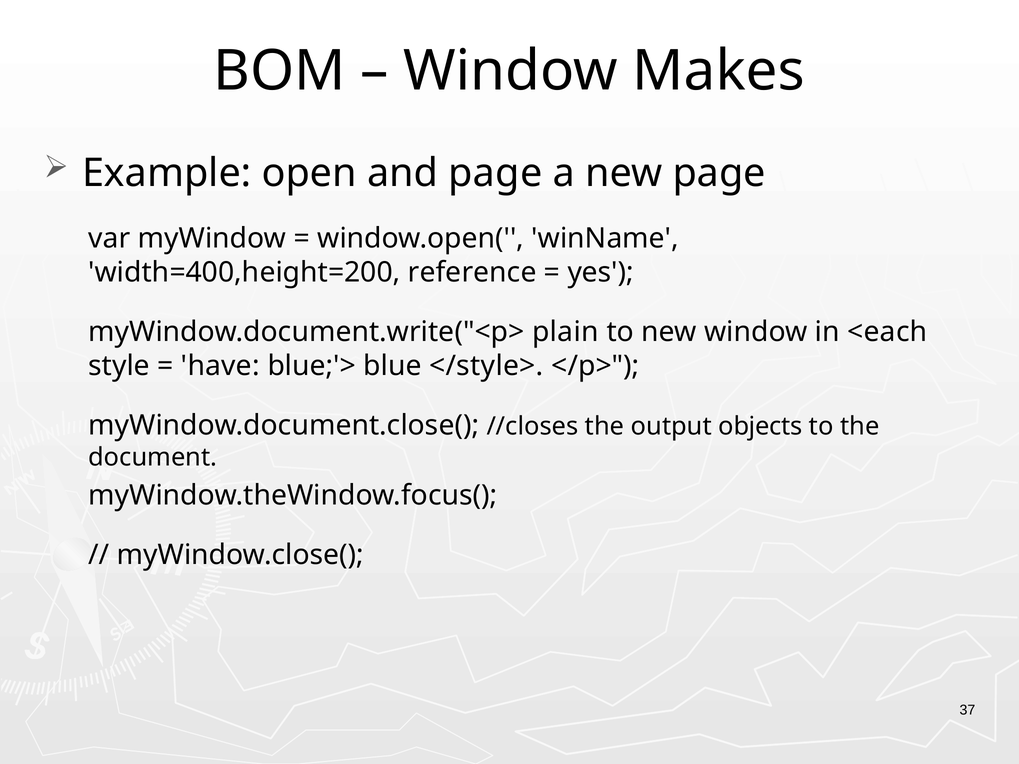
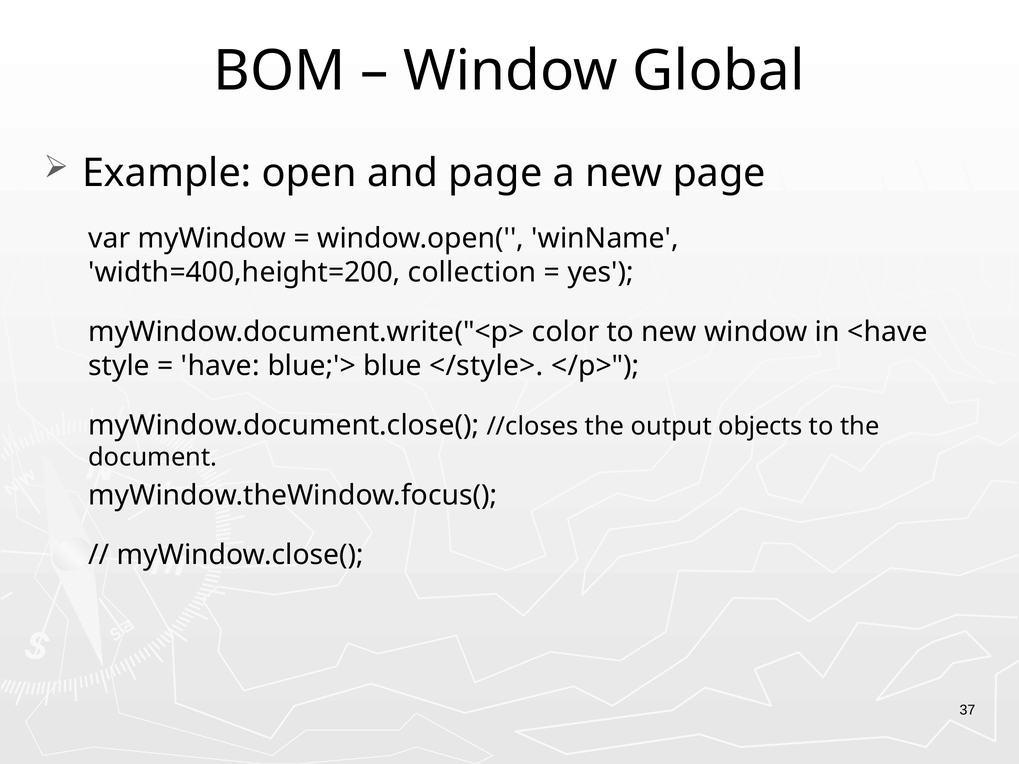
Makes: Makes -> Global (719, 71)
reference: reference -> collection (472, 273)
plain: plain -> color (565, 332)
<each: <each -> <have (887, 332)
